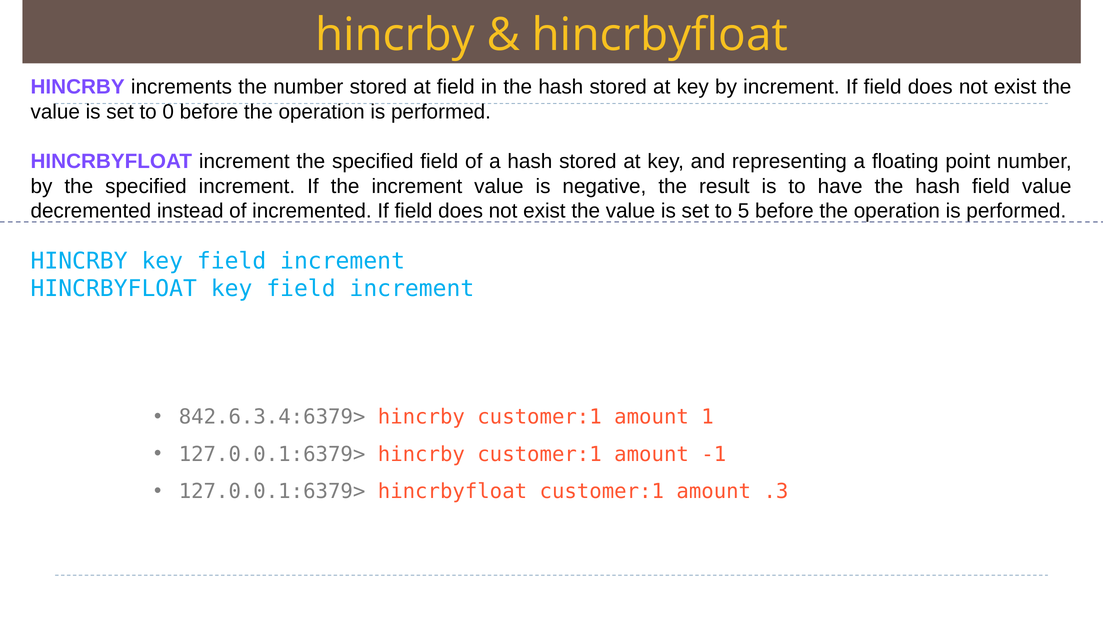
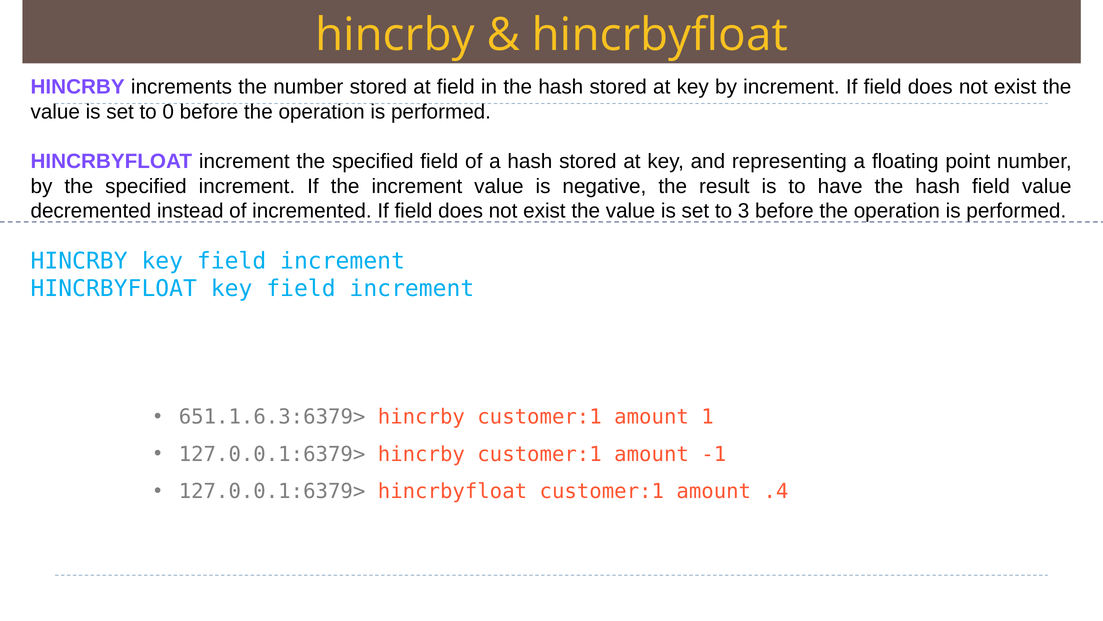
5: 5 -> 3 (744, 211)
842.6.3.4:6379>: 842.6.3.4:6379> -> 651.1.6.3:6379> (272, 417)
.3: .3 -> .4 (776, 491)
